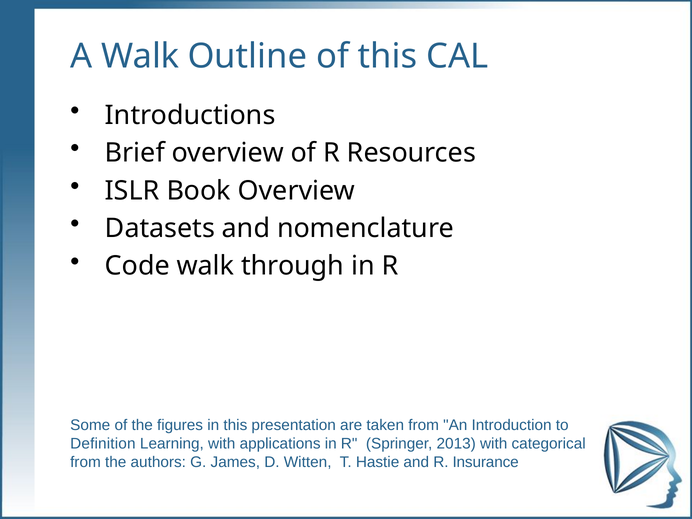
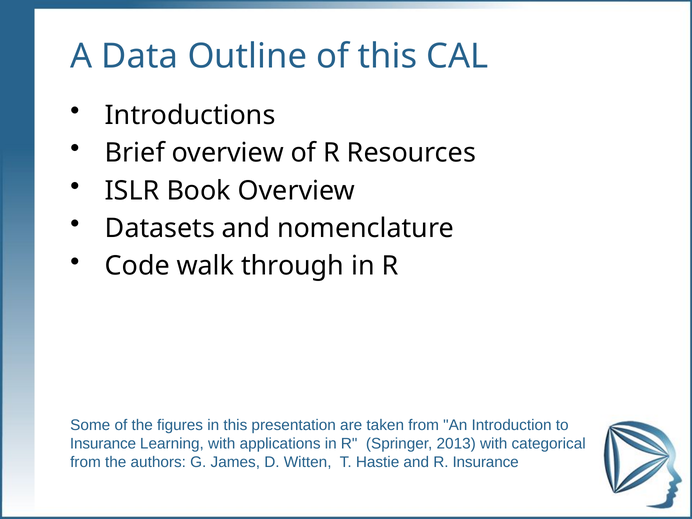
A Walk: Walk -> Data (140, 56)
Definition: Definition -> Insurance (103, 444)
